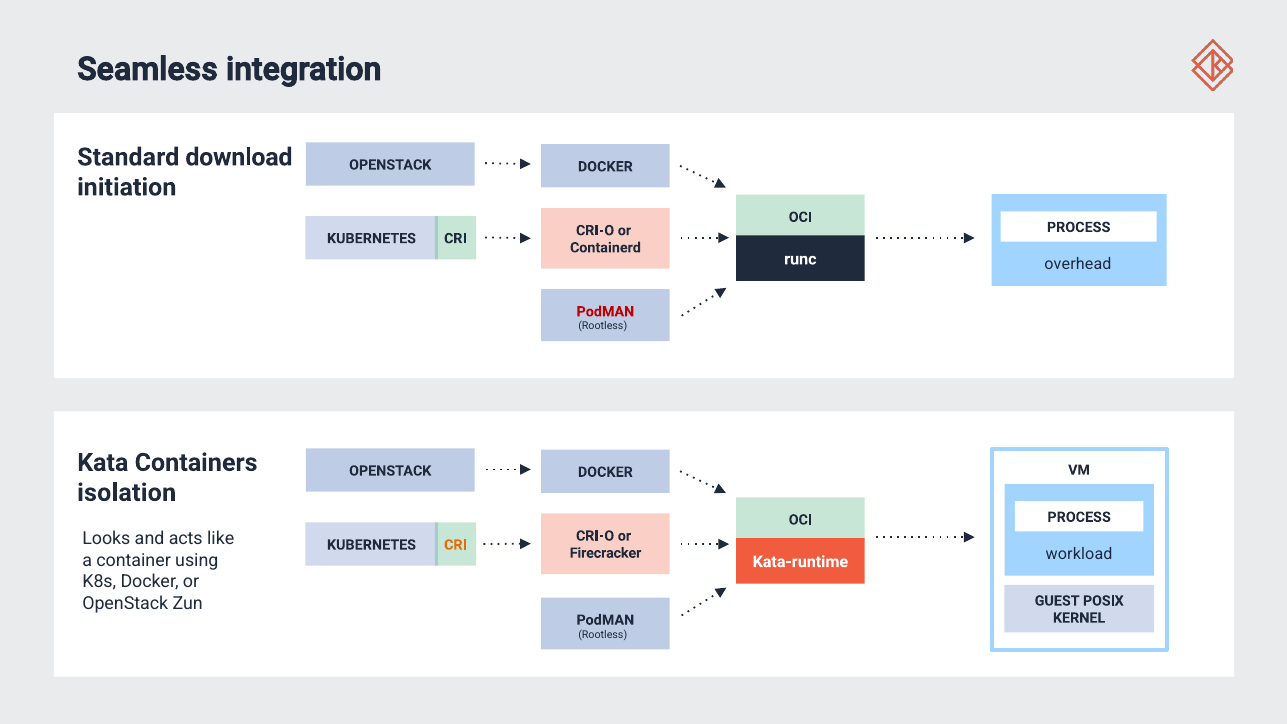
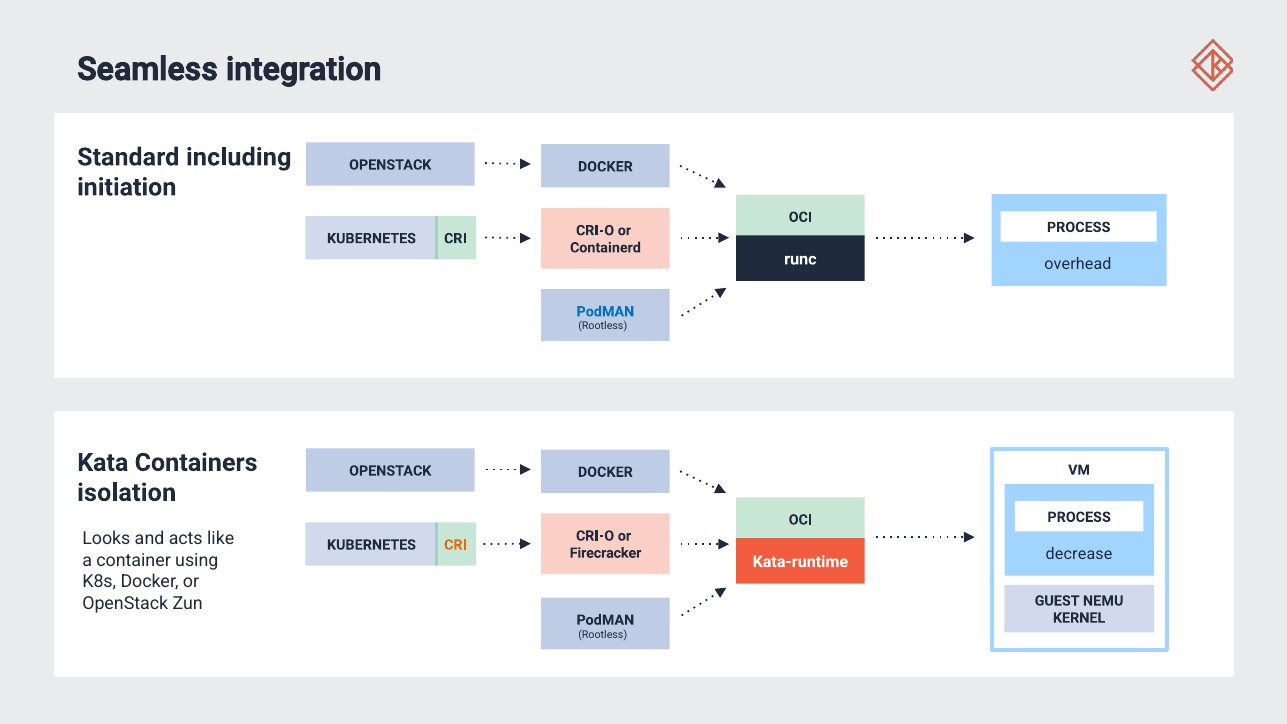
download: download -> including (239, 157)
PodMAN colour: red -> blue (605, 312)
workload: workload -> decrease (1079, 554)
POSIX: POSIX -> NEMU (1103, 601)
